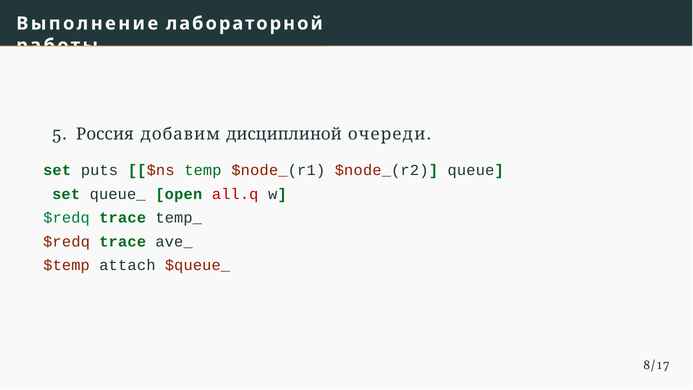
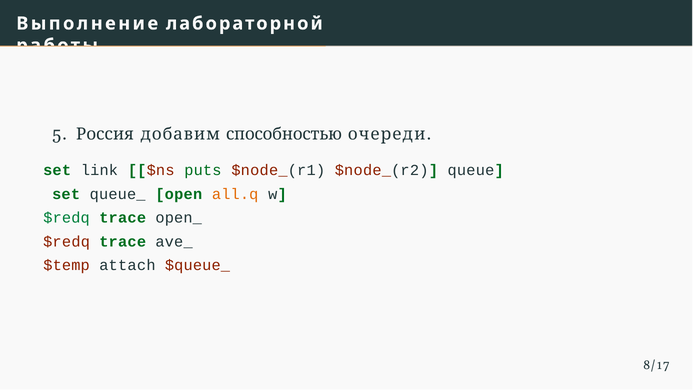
дисциплиной: дисциплиной -> способностью (284, 134)
puts: puts -> link (99, 170)
temp: temp -> puts (203, 170)
all.q colour: red -> orange (235, 194)
temp_: temp_ -> open_ (179, 218)
